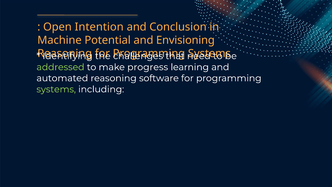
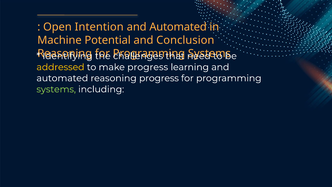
Conclusion: Conclusion -> Automated (178, 27)
Envisioning: Envisioning -> Conclusion (185, 40)
addressed colour: light green -> yellow (60, 67)
reasoning software: software -> progress (159, 78)
